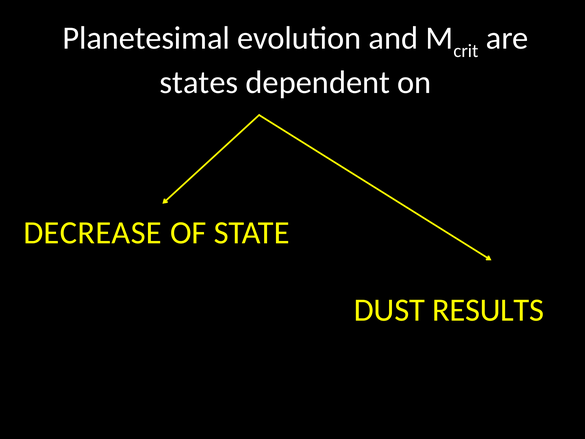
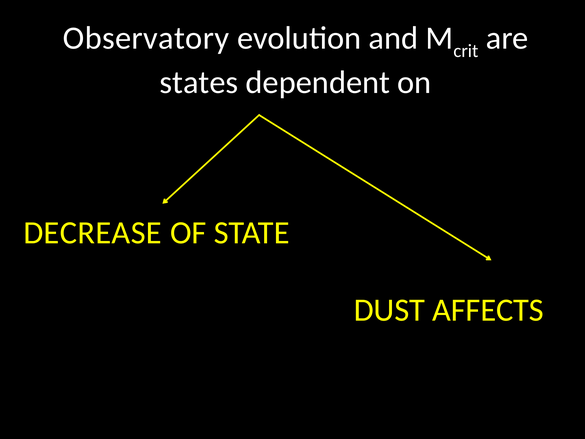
Planetesimal: Planetesimal -> Observatory (146, 38)
RESULTS: RESULTS -> AFFECTS (488, 310)
